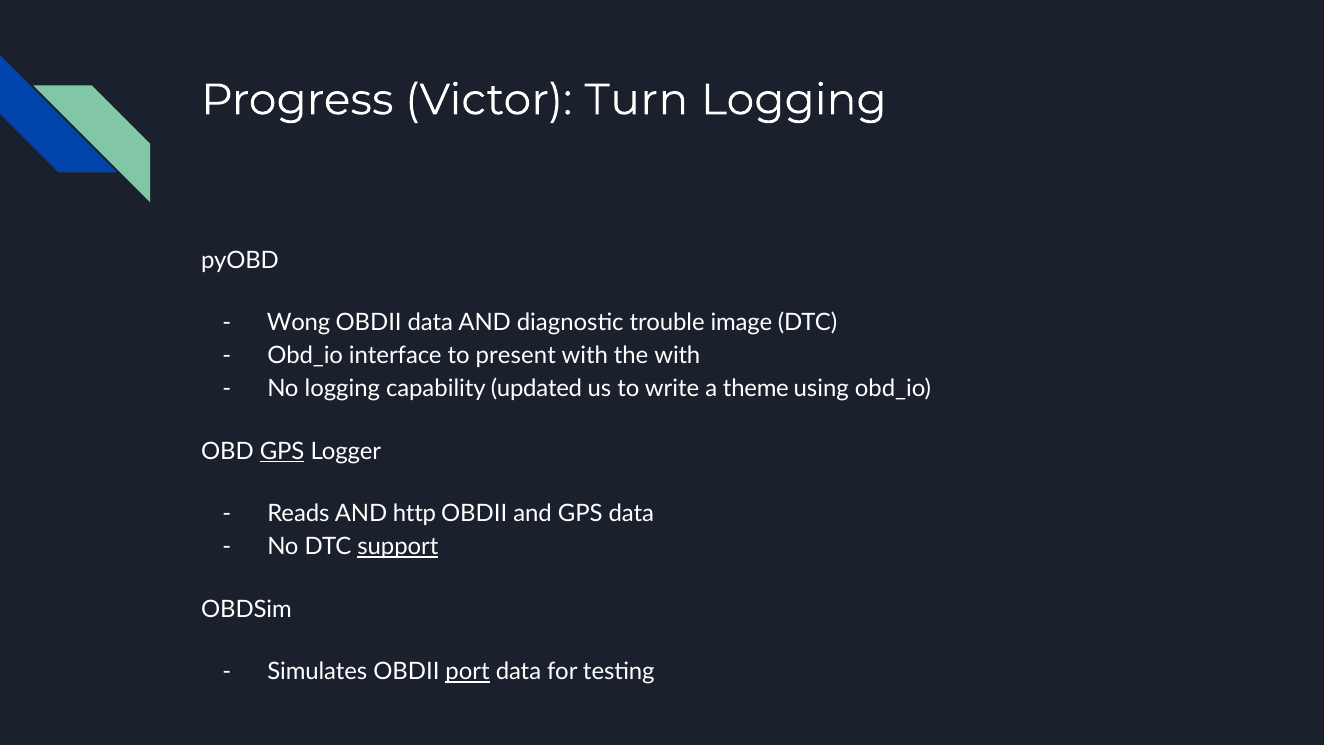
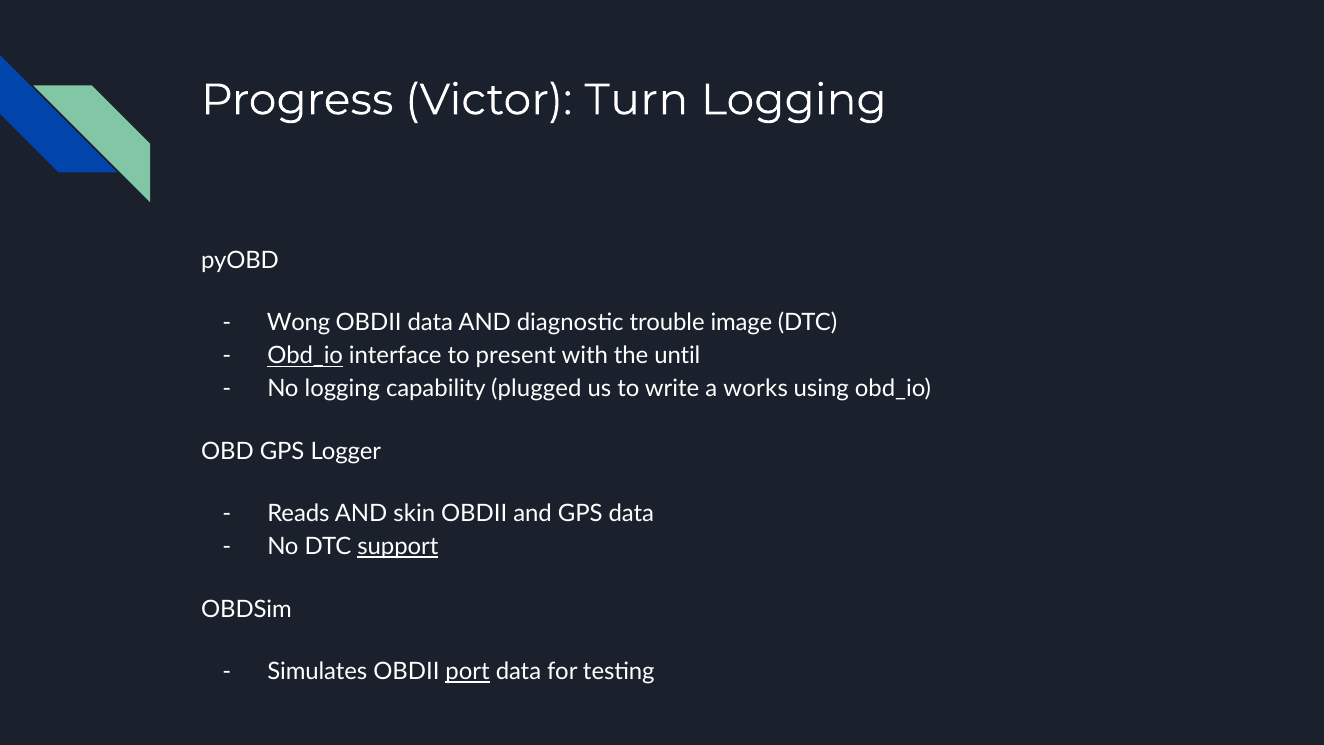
Obd_io underline: none -> present (305, 356)
the with: with -> until (677, 356)
updated: updated -> plugged (536, 389)
theme: theme -> works (756, 389)
GPS underline: present -> none (282, 451)
http: http -> skin (414, 514)
